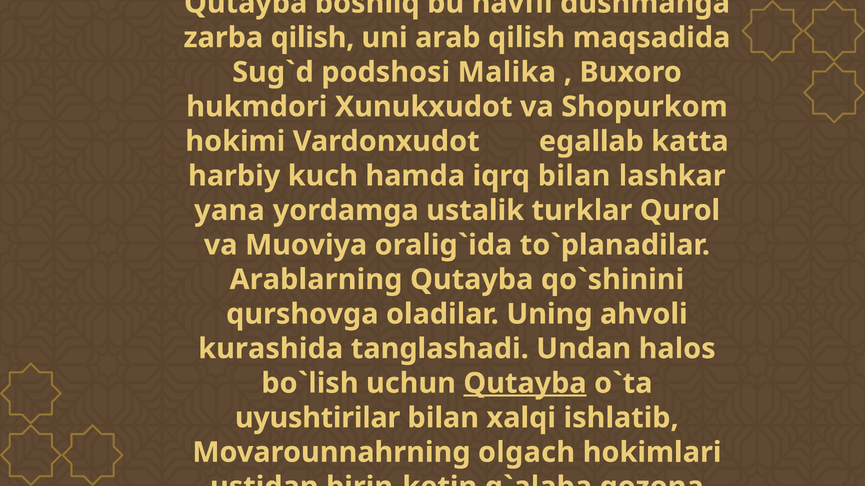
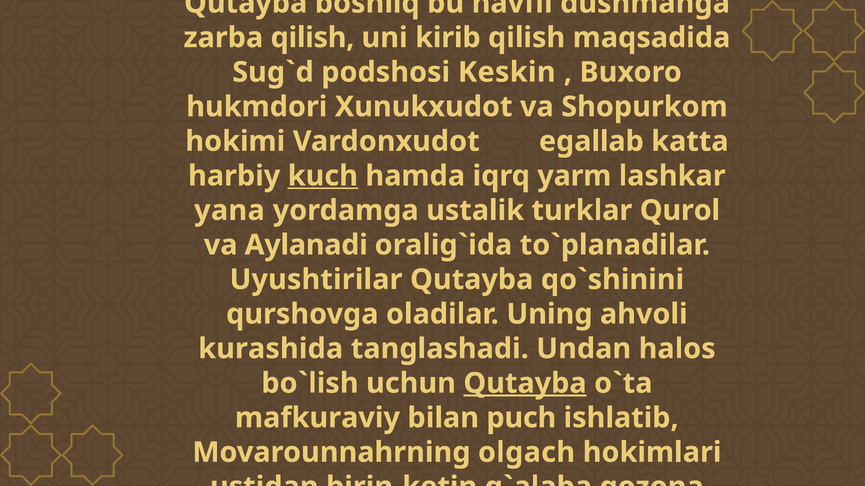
arab: arab -> kirib (448, 38)
Malika: Malika -> Keskin (507, 72)
kuch underline: none -> present (323, 176)
iqrq bilan: bilan -> yarm (574, 176)
Muoviya: Muoviya -> Aylanadi (306, 245)
Arablarning: Arablarning -> Uyushtirilar (316, 280)
uyushtirilar: uyushtirilar -> mafkuraviy (317, 418)
xalqi: xalqi -> puch (521, 418)
